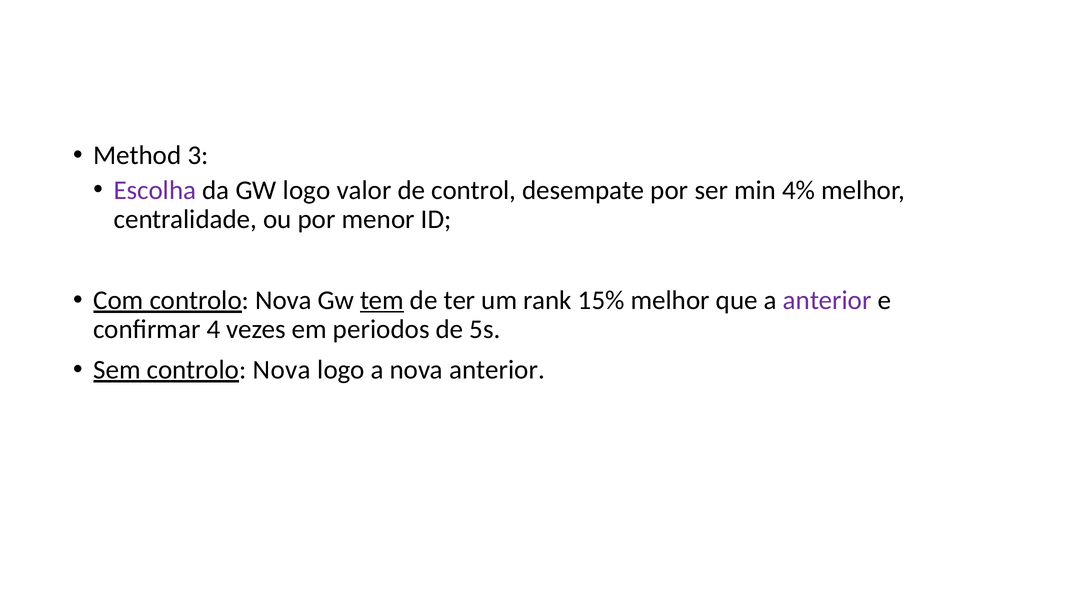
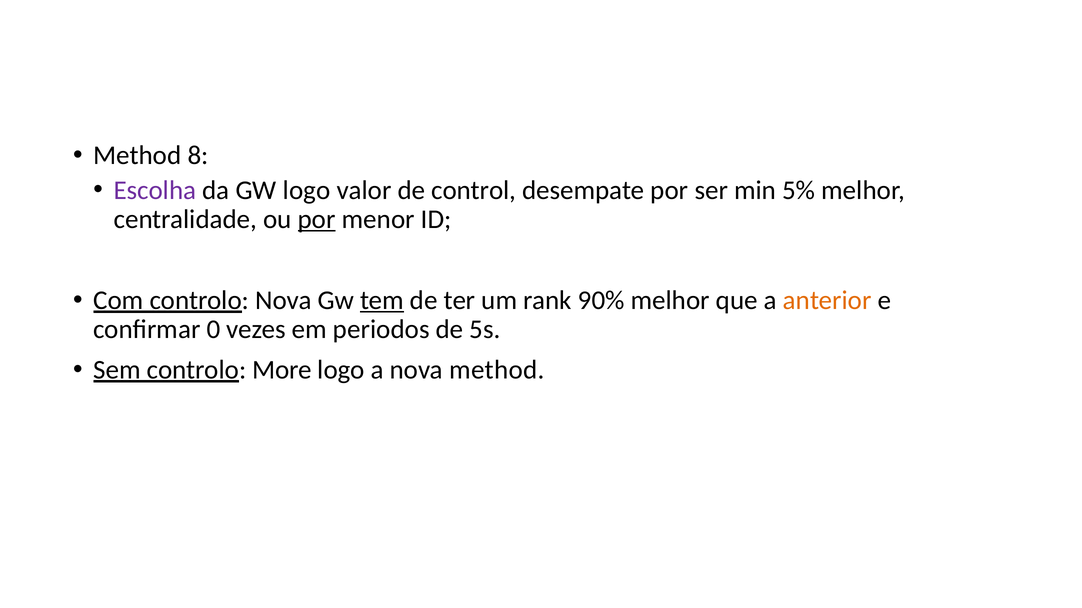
3: 3 -> 8 (198, 156)
4%: 4% -> 5% (799, 190)
por underline: none -> present (317, 220)
15%: 15% -> 90% (601, 300)
anterior colour: purple -> orange (827, 300)
4: 4 -> 0 (213, 330)
Sem controlo Nova: Nova -> More (282, 370)
nova anterior: anterior -> method (497, 370)
